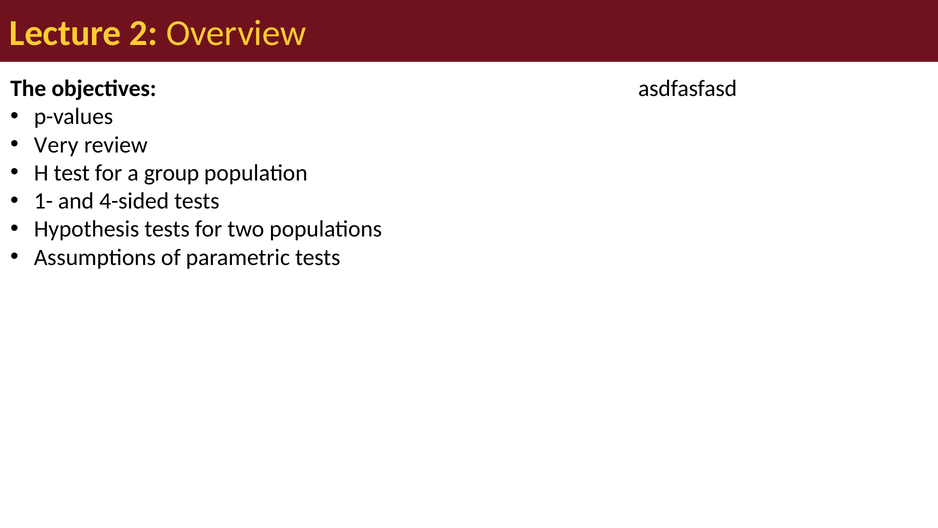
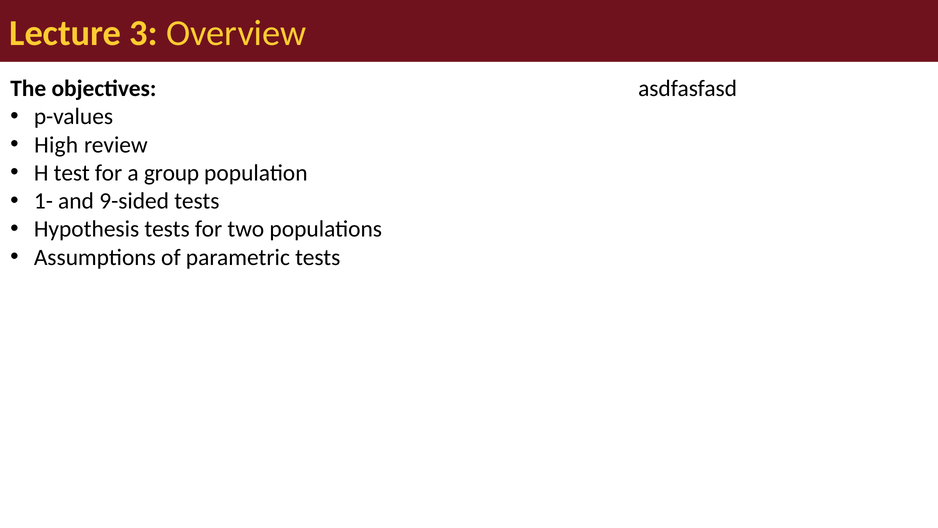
2: 2 -> 3 (144, 33)
Very: Very -> High (56, 145)
4-sided: 4-sided -> 9-sided (134, 201)
